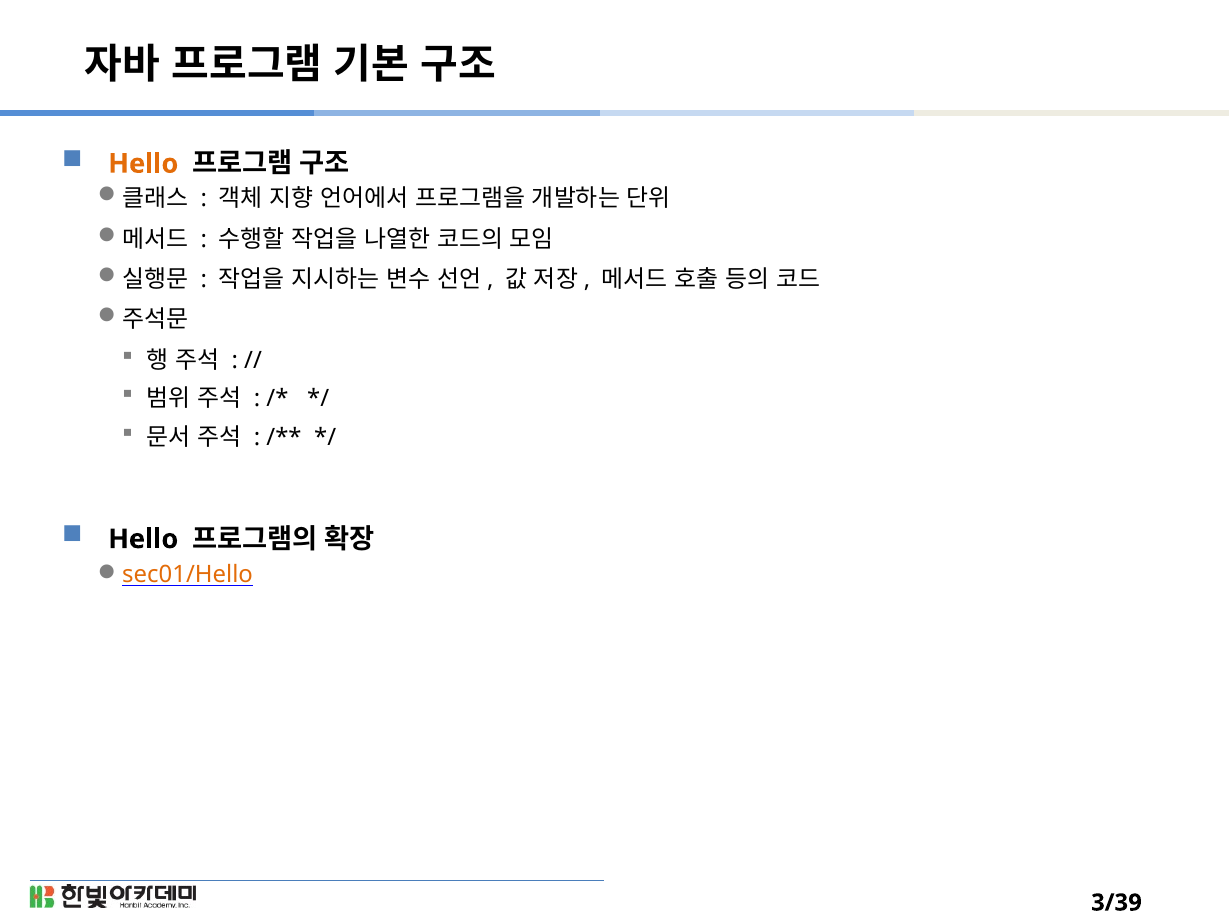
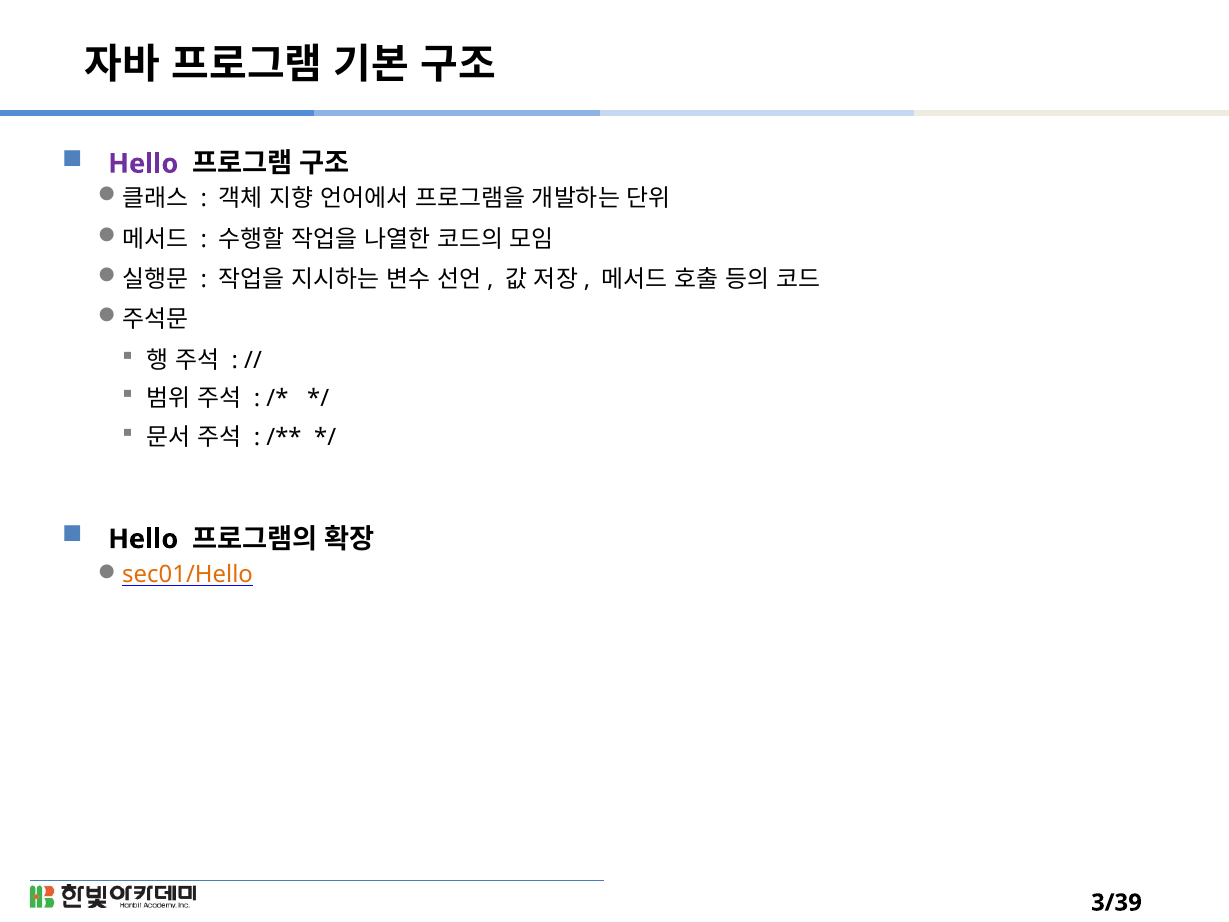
Hello colour: orange -> purple (143, 164)
